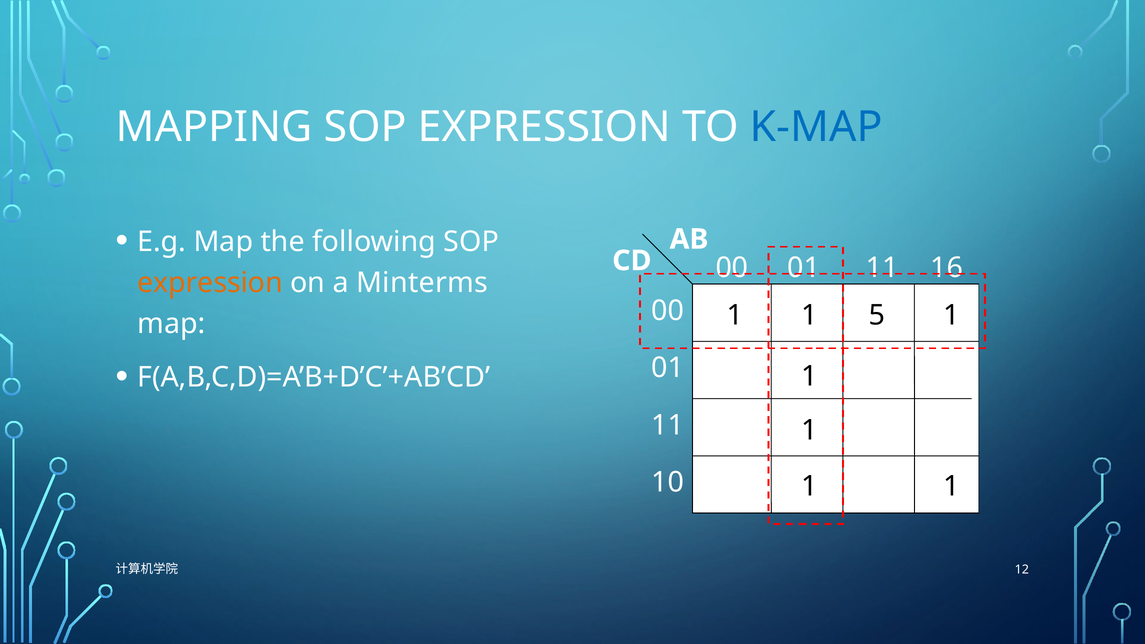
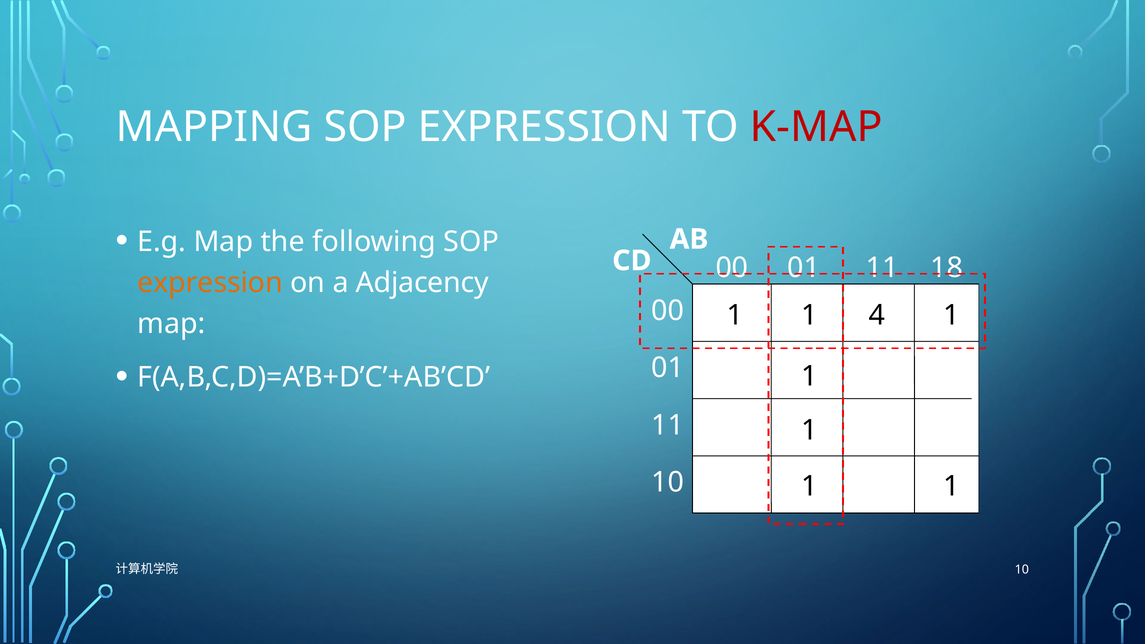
K-MAP colour: blue -> red (816, 127)
16: 16 -> 18 (947, 268)
Minterms: Minterms -> Adjacency (422, 283)
5: 5 -> 4 (877, 315)
12: 12 -> 10 (1022, 570)
